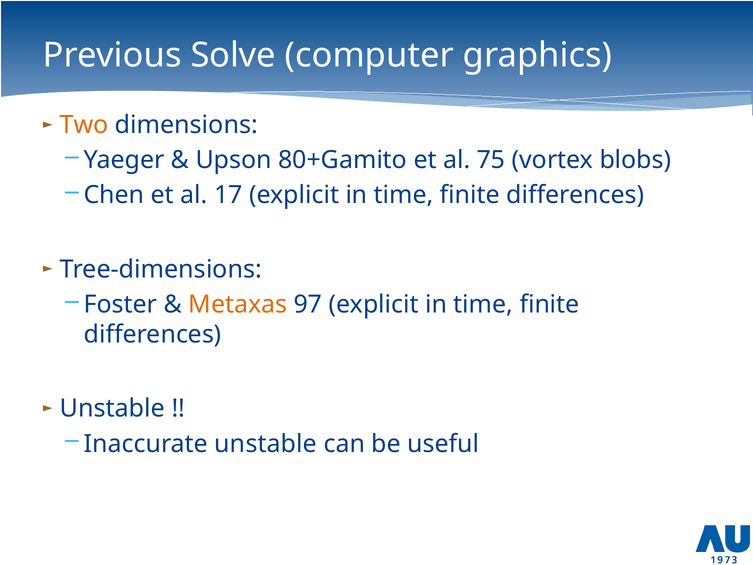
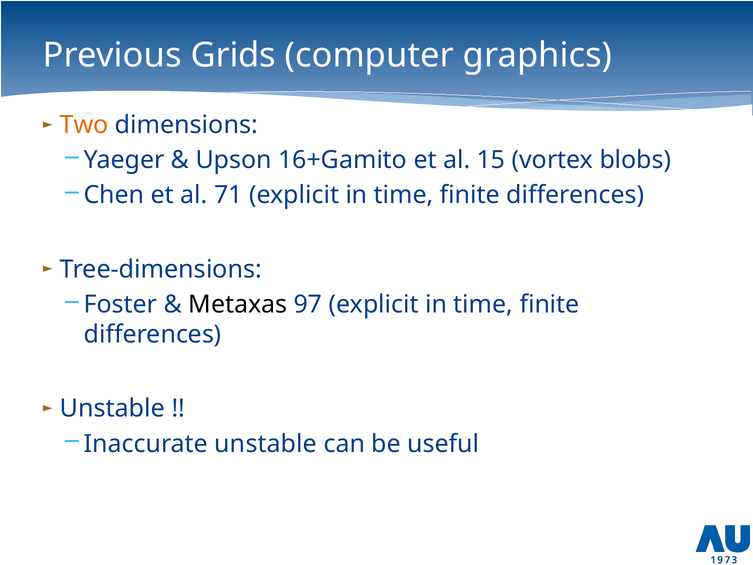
Solve: Solve -> Grids (233, 55)
80+Gamito: 80+Gamito -> 16+Gamito (343, 160)
75: 75 -> 15 (491, 160)
17: 17 -> 71 (228, 195)
Metaxas colour: orange -> black (238, 304)
